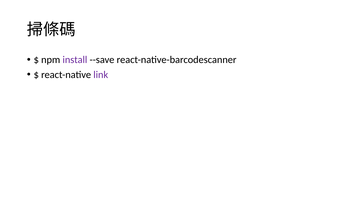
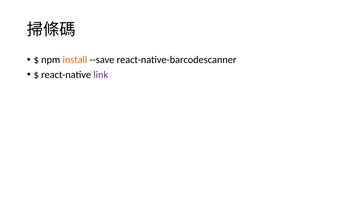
install colour: purple -> orange (75, 60)
